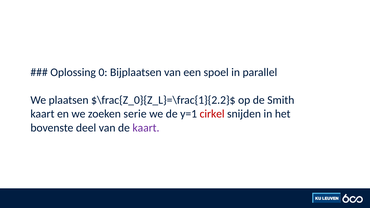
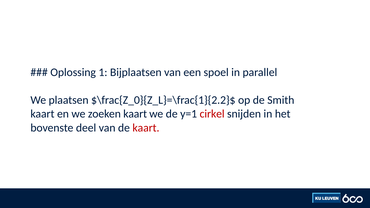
0: 0 -> 1 (103, 72)
zoeken serie: serie -> kaart (135, 114)
kaart colour: purple -> red (146, 128)
